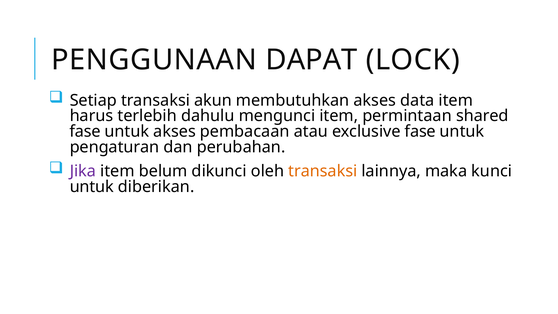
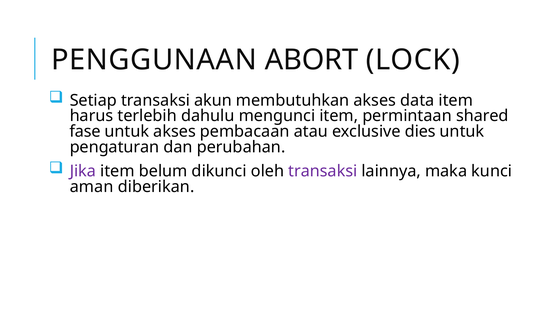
DAPAT: DAPAT -> ABORT (312, 60)
exclusive fase: fase -> dies (420, 132)
transaksi colour: orange -> purple (323, 171)
untuk: untuk -> aman (92, 187)
